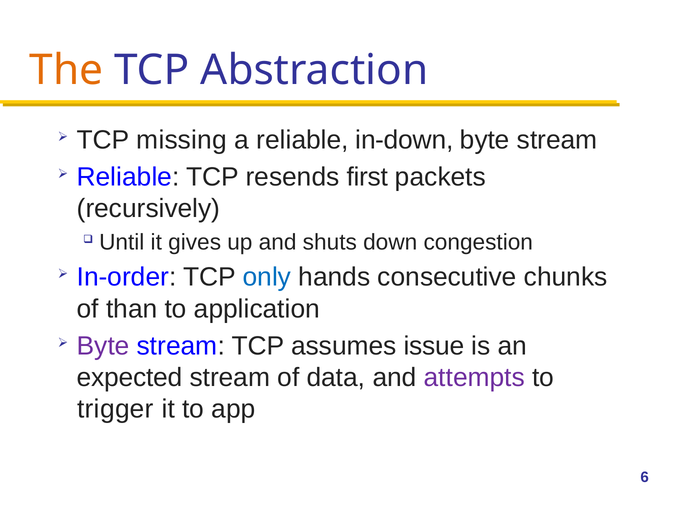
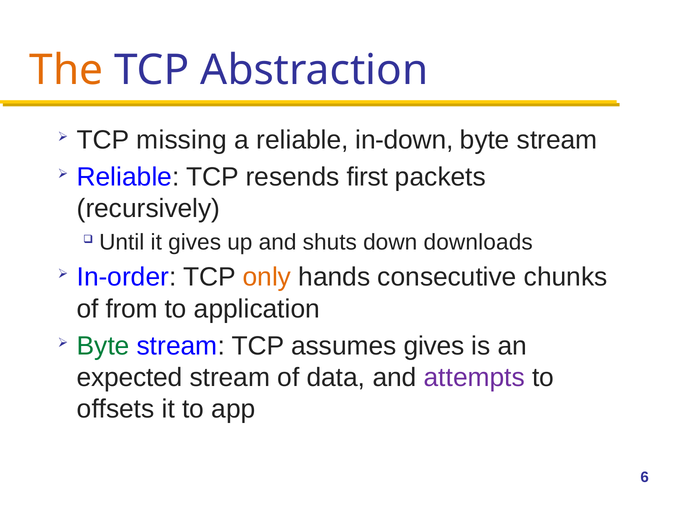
congestion: congestion -> downloads (478, 242)
only colour: blue -> orange (267, 277)
than: than -> from (132, 309)
Byte colour: purple -> green (103, 346)
assumes issue: issue -> gives (434, 346)
trigger: trigger -> offsets (116, 409)
